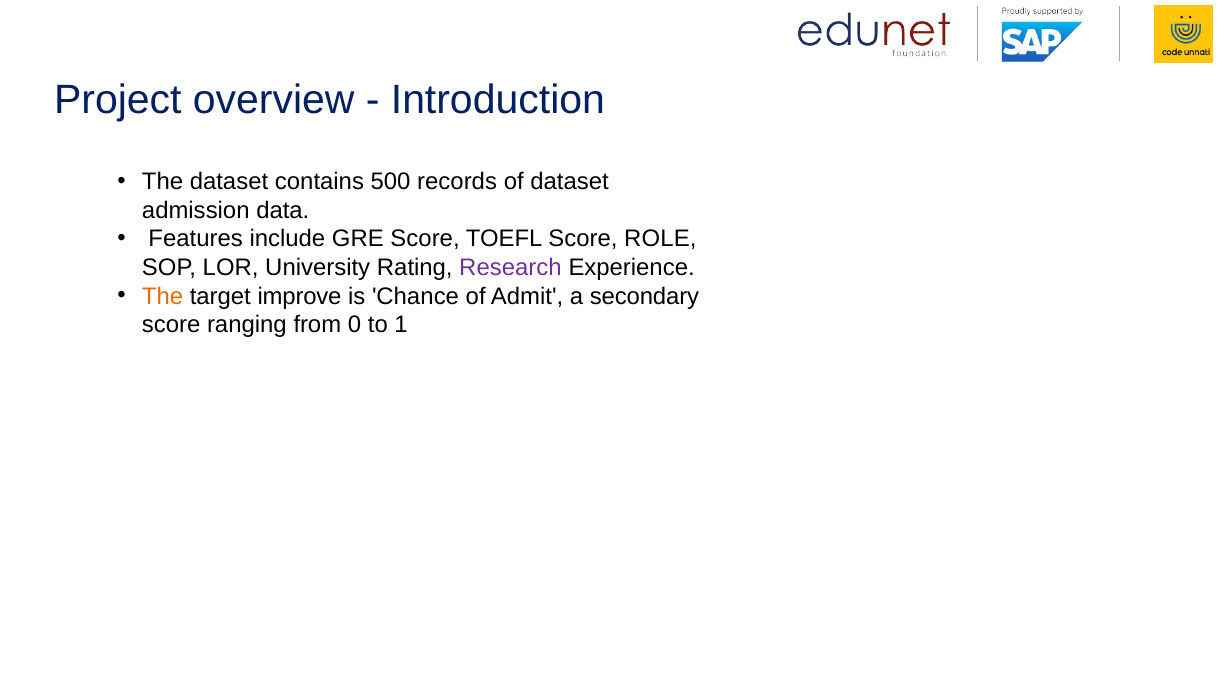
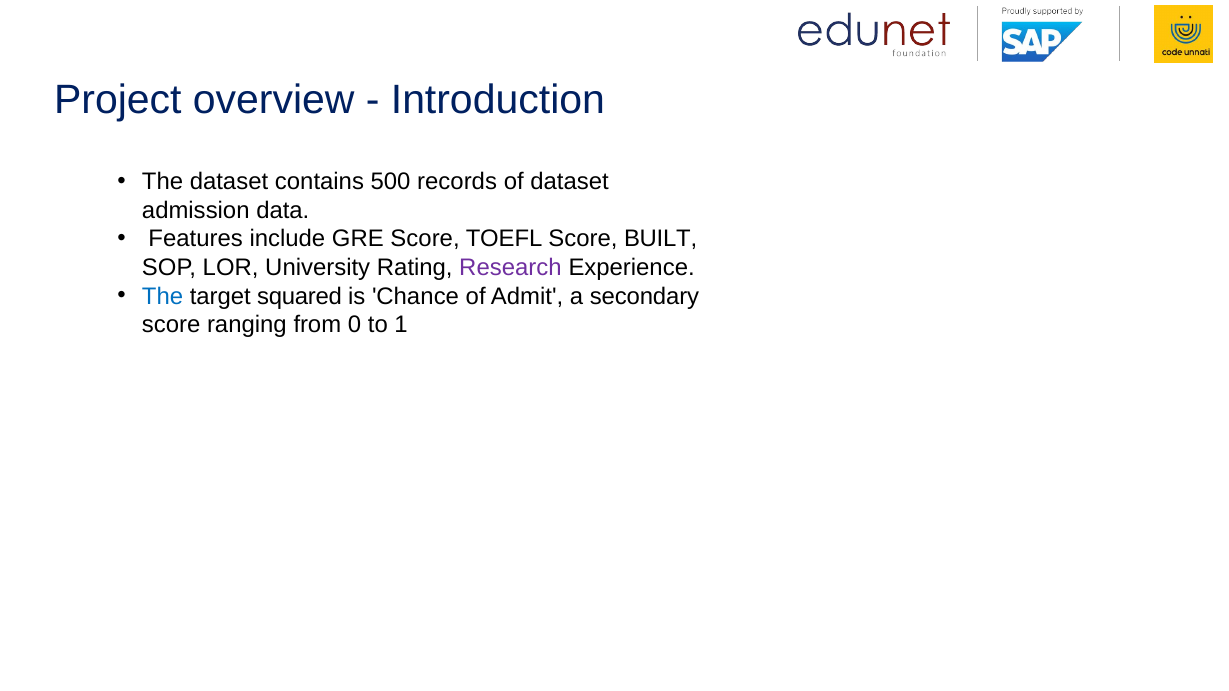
ROLE: ROLE -> BUILT (661, 239)
The colour: orange -> blue (163, 296)
improve: improve -> squared (300, 296)
